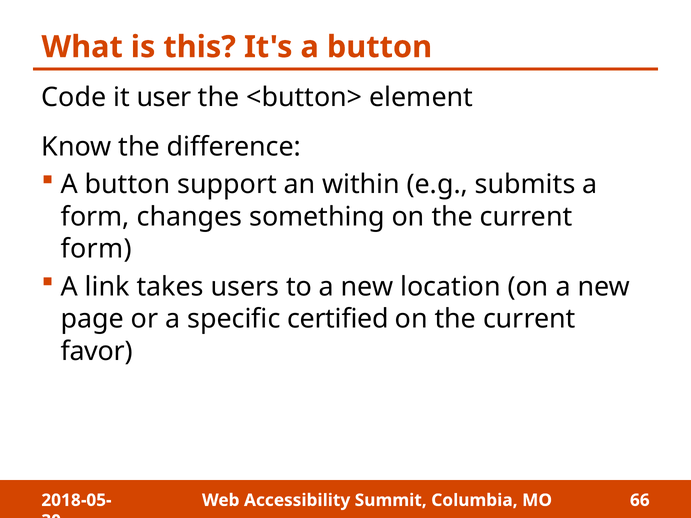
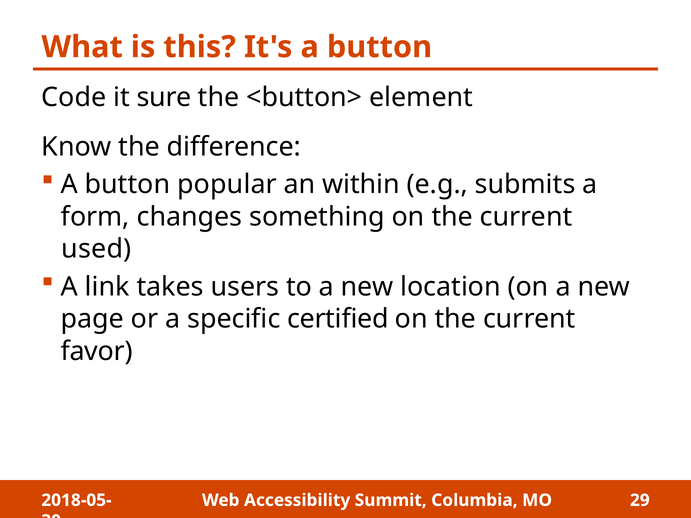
user: user -> sure (164, 97)
support: support -> popular (227, 185)
form: form -> used (96, 249)
66: 66 -> 29 (640, 500)
